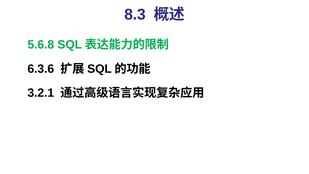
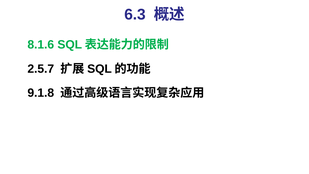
8.3: 8.3 -> 6.3 (135, 15)
5.6.8: 5.6.8 -> 8.1.6 (41, 45)
6.3.6: 6.3.6 -> 2.5.7 (41, 69)
3.2.1: 3.2.1 -> 9.1.8 (41, 93)
